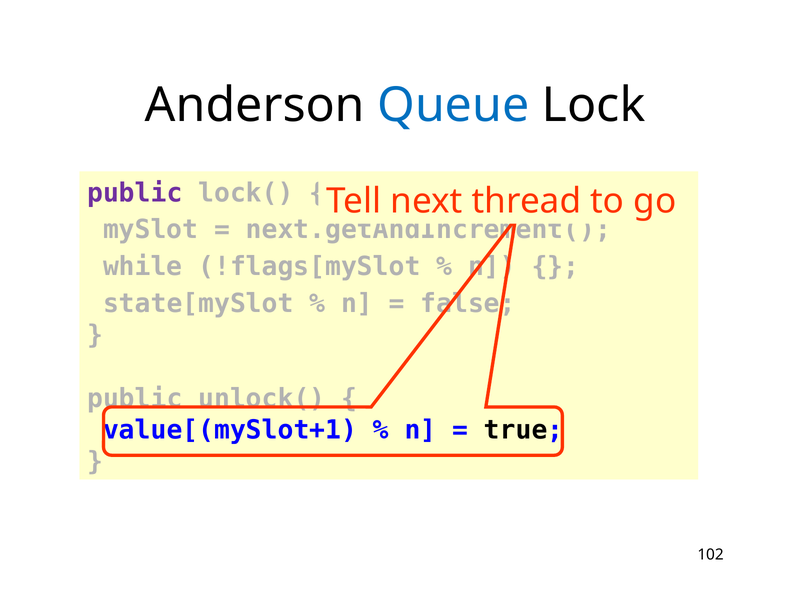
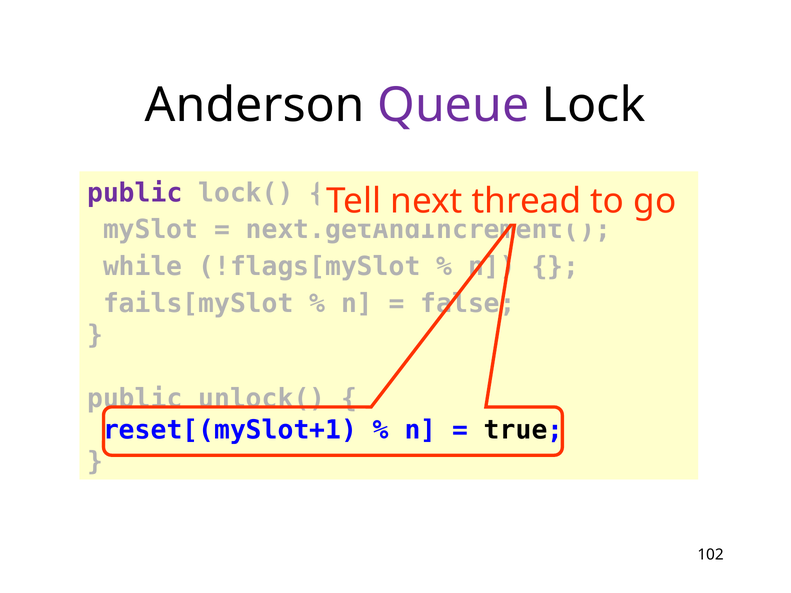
Queue colour: blue -> purple (453, 106)
state[mySlot: state[mySlot -> fails[mySlot (198, 304)
value[(mySlot+1: value[(mySlot+1 -> reset[(mySlot+1 (230, 430)
